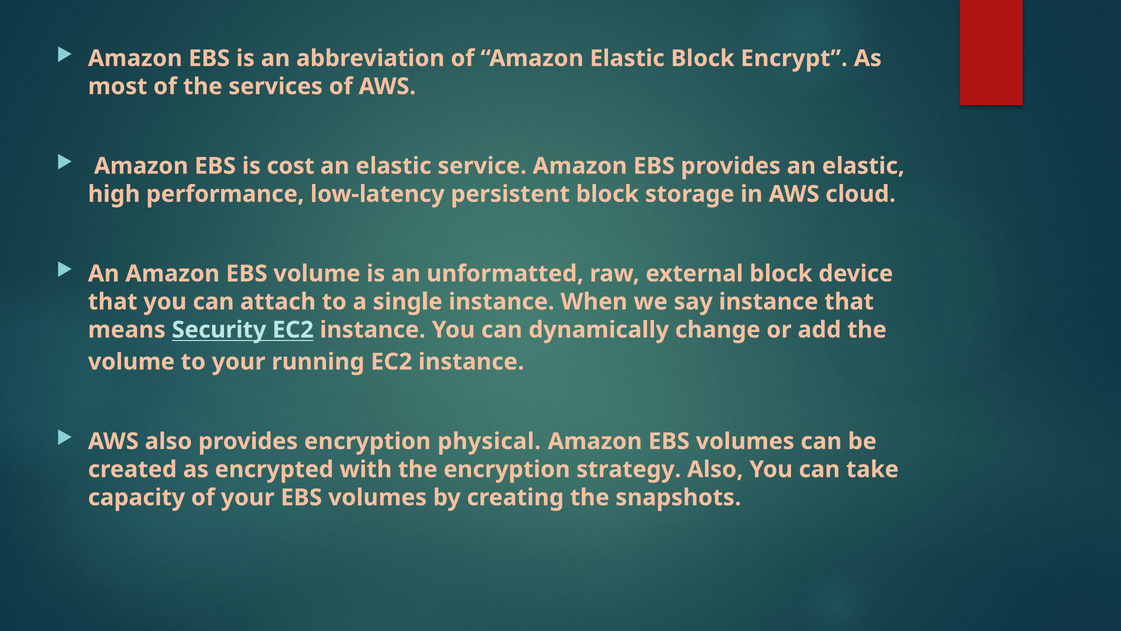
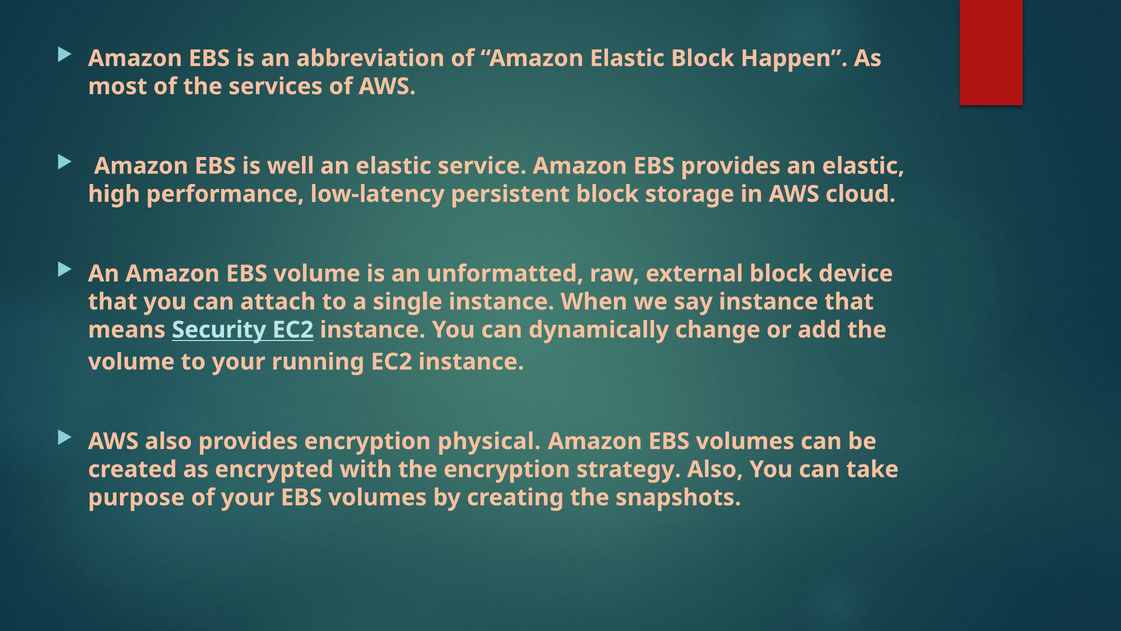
Encrypt: Encrypt -> Happen (794, 58)
cost: cost -> well (291, 166)
capacity: capacity -> purpose (136, 497)
